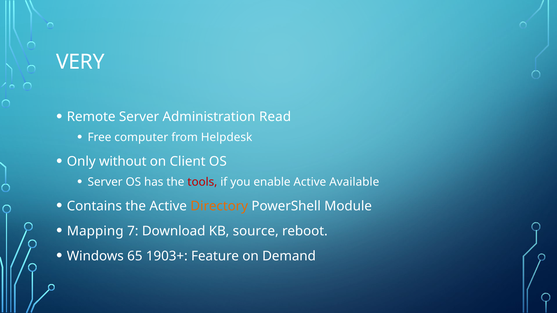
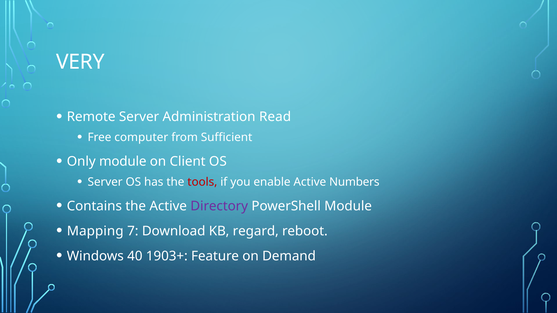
Helpdesk: Helpdesk -> Sufficient (227, 138)
Only without: without -> module (123, 162)
Available: Available -> Numbers (354, 182)
Directory colour: orange -> purple (219, 206)
source: source -> regard (256, 231)
65: 65 -> 40 (135, 256)
